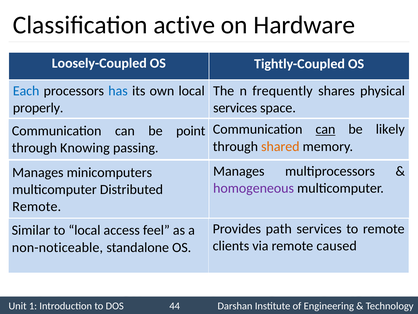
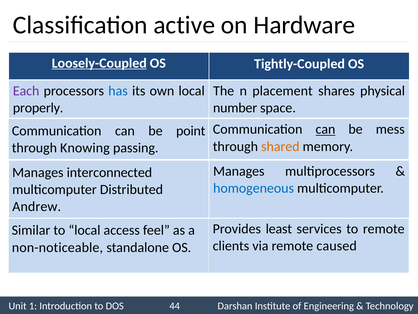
Loosely-Coupled underline: none -> present (99, 63)
Each colour: blue -> purple (26, 91)
frequently: frequently -> placement (283, 91)
services: services -> number (235, 108)
likely: likely -> mess (390, 129)
minicomputers: minicomputers -> interconnected (109, 172)
homogeneous colour: purple -> blue (254, 188)
Remote: Remote -> Andrew (37, 206)
path: path -> least (279, 229)
